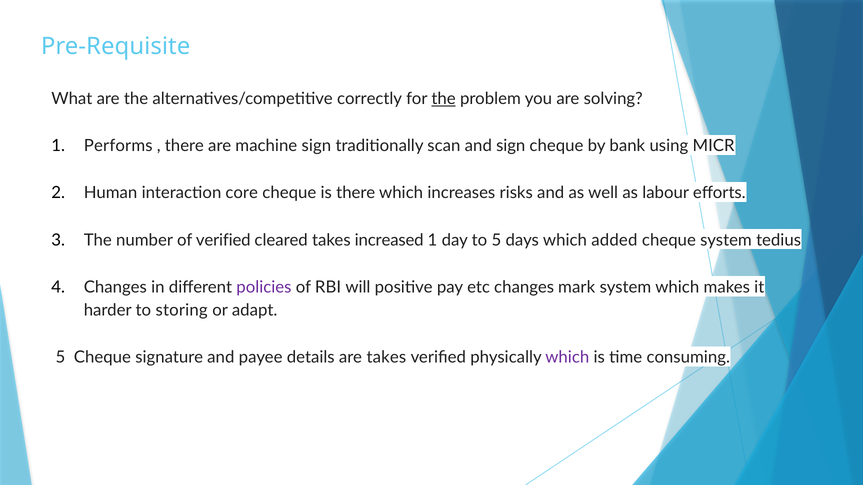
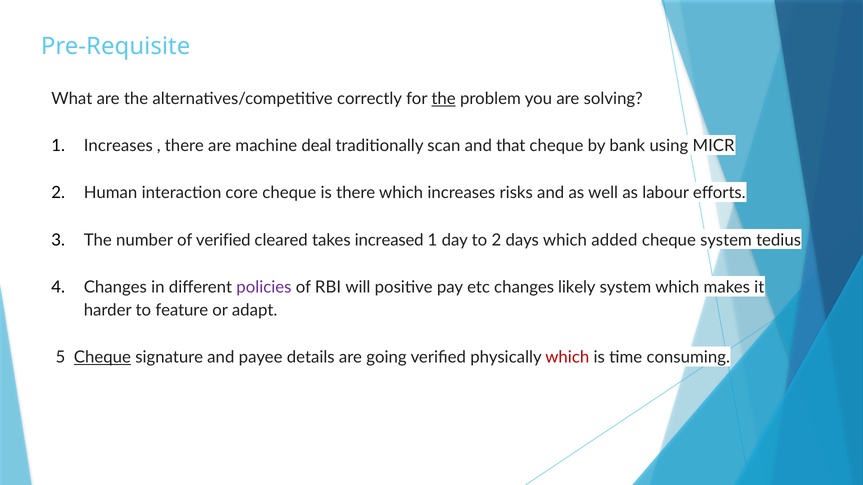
1 Performs: Performs -> Increases (118, 146)
machine sign: sign -> deal (317, 146)
and sign: sign -> that (511, 146)
to 5: 5 -> 2 (496, 240)
mark: mark -> likely (577, 287)
storing: storing -> feature (182, 311)
Cheque underline: none -> present (102, 358)
are takes: takes -> going (386, 358)
which colour: purple -> red (567, 358)
